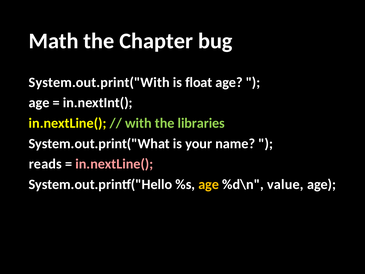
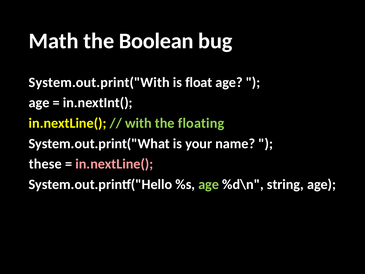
Chapter: Chapter -> Boolean (156, 41)
libraries: libraries -> floating (201, 123)
reads: reads -> these (45, 164)
age colour: yellow -> light green (209, 184)
value: value -> string (285, 184)
